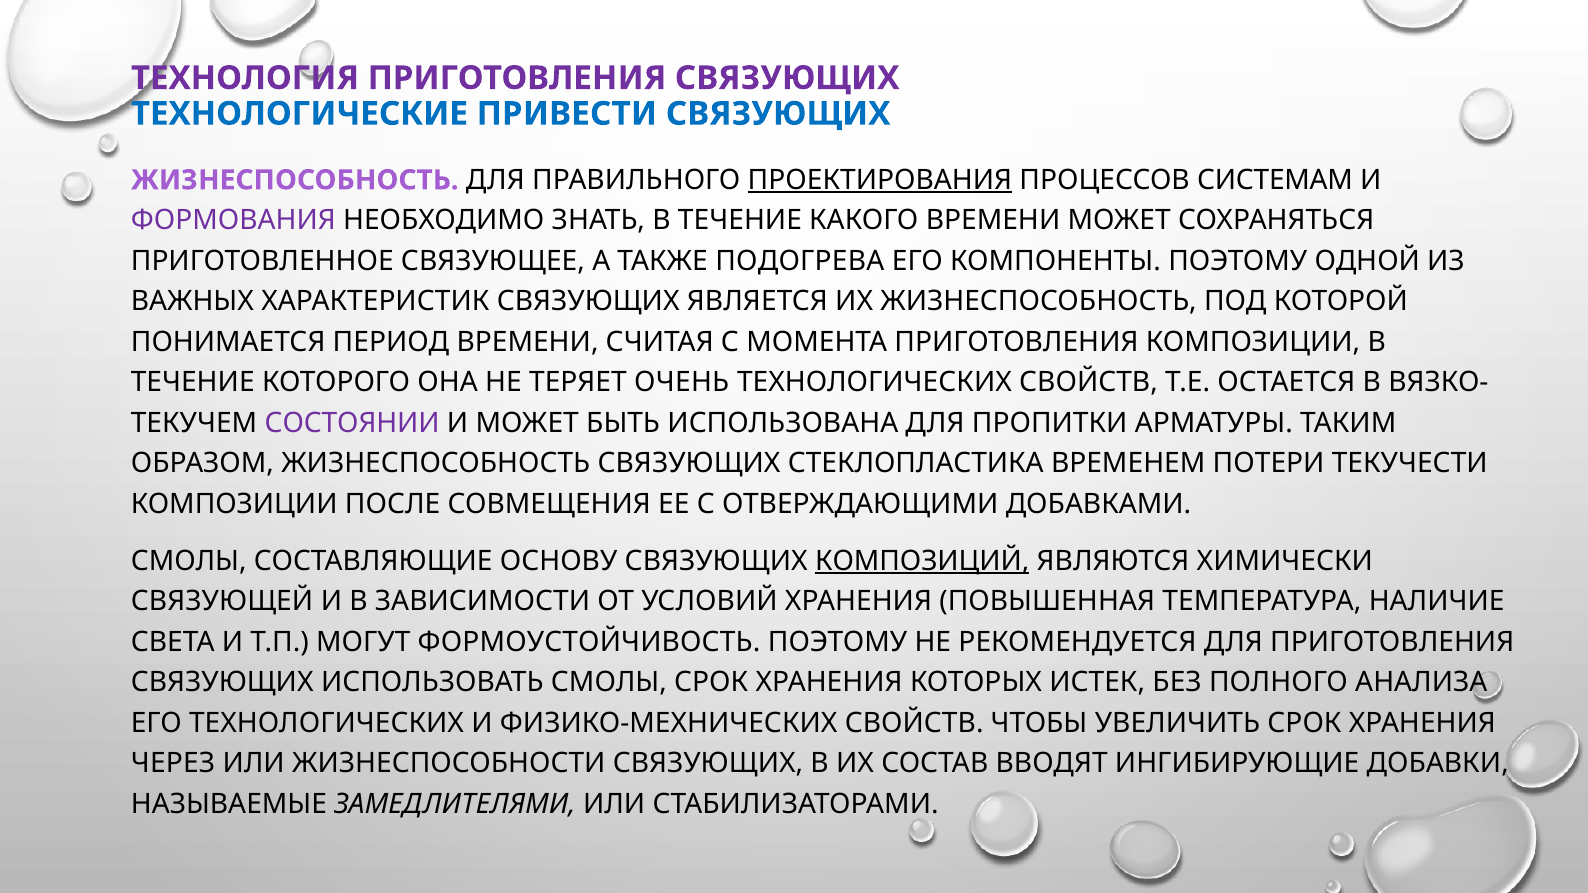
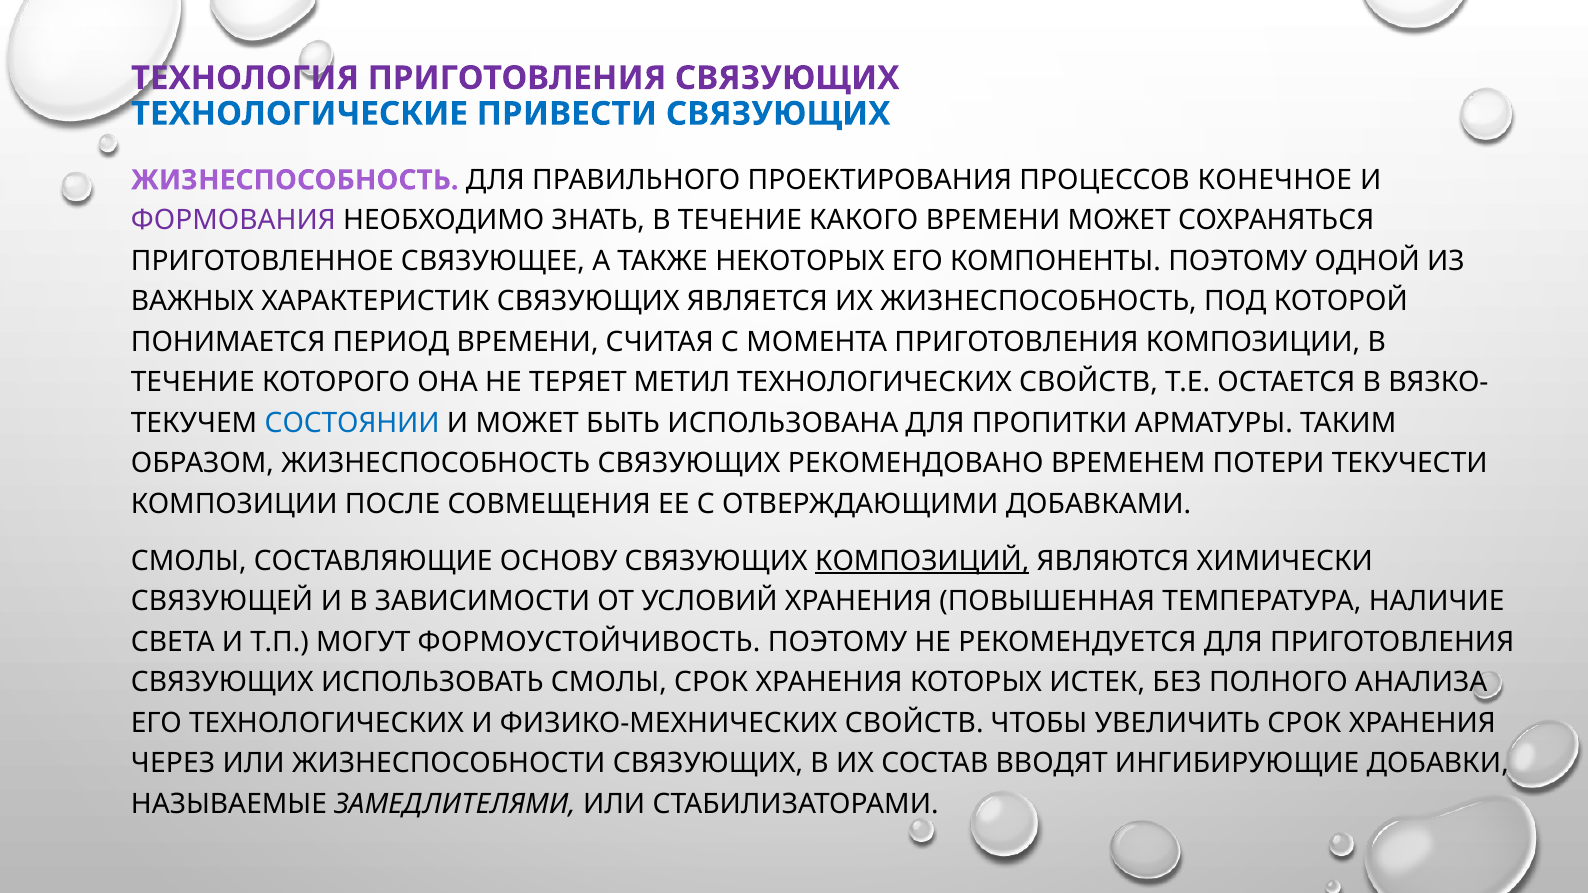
ПРОЕКТИРОВАНИЯ underline: present -> none (880, 180)
СИСТЕМАМ: СИСТЕМАМ -> КОНЕЧНОЕ (1275, 180)
ПОДОГРЕВА: ПОДОГРЕВА -> НЕКОТОРЫХ (800, 261)
ОЧЕНЬ: ОЧЕНЬ -> МЕТИЛ (682, 383)
СОСТОЯНИИ colour: purple -> blue (352, 423)
СТЕКЛОПЛАСТИКА: СТЕКЛОПЛАСТИКА -> РЕКОМЕНДОВАНО (916, 464)
